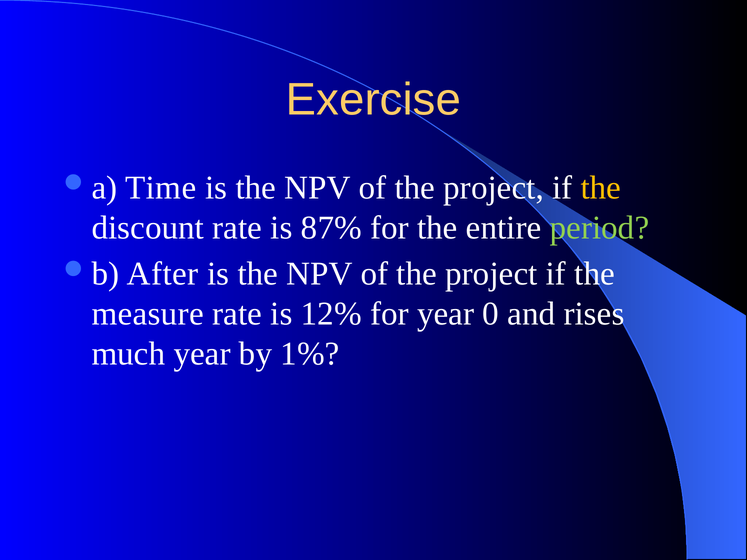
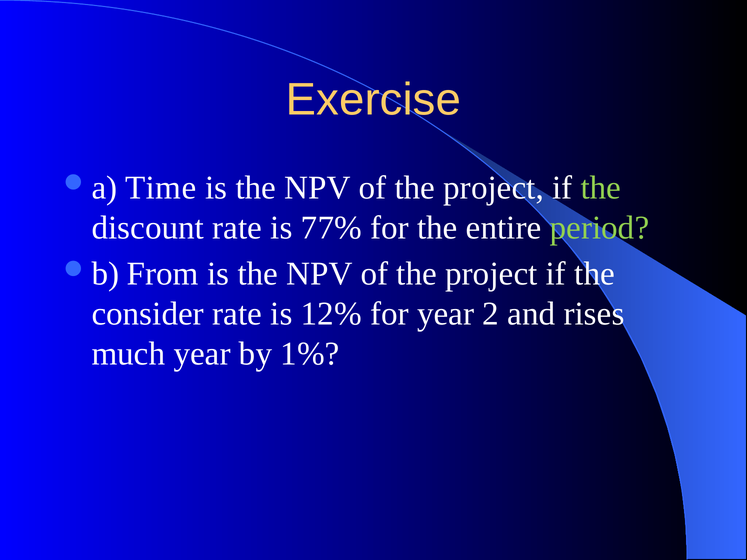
the colour: yellow -> light green (601, 188)
87%: 87% -> 77% (331, 228)
After: After -> From (163, 274)
measure: measure -> consider (148, 314)
0: 0 -> 2 (491, 314)
